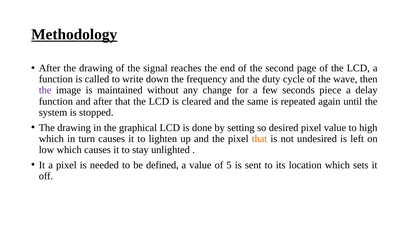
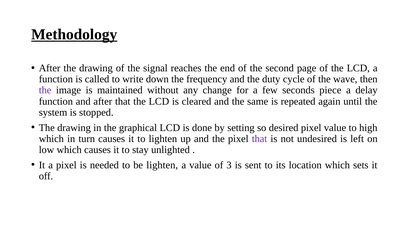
that colour: orange -> purple (260, 139)
be defined: defined -> lighten (162, 165)
5: 5 -> 3 (229, 165)
